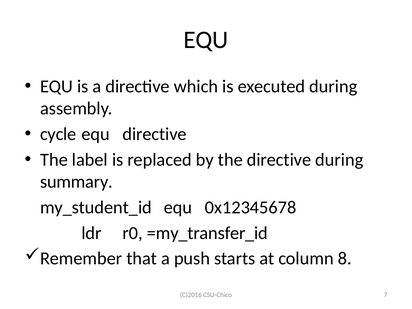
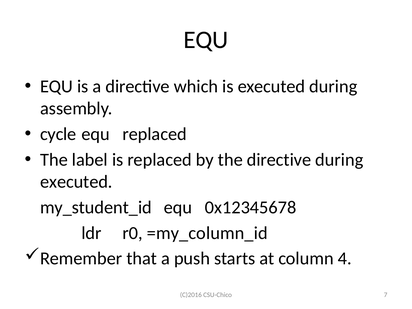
equ directive: directive -> replaced (155, 134)
summary: summary -> executed (76, 182)
=my_transfer_id: =my_transfer_id -> =my_column_id (207, 233)
8: 8 -> 4 (345, 259)
